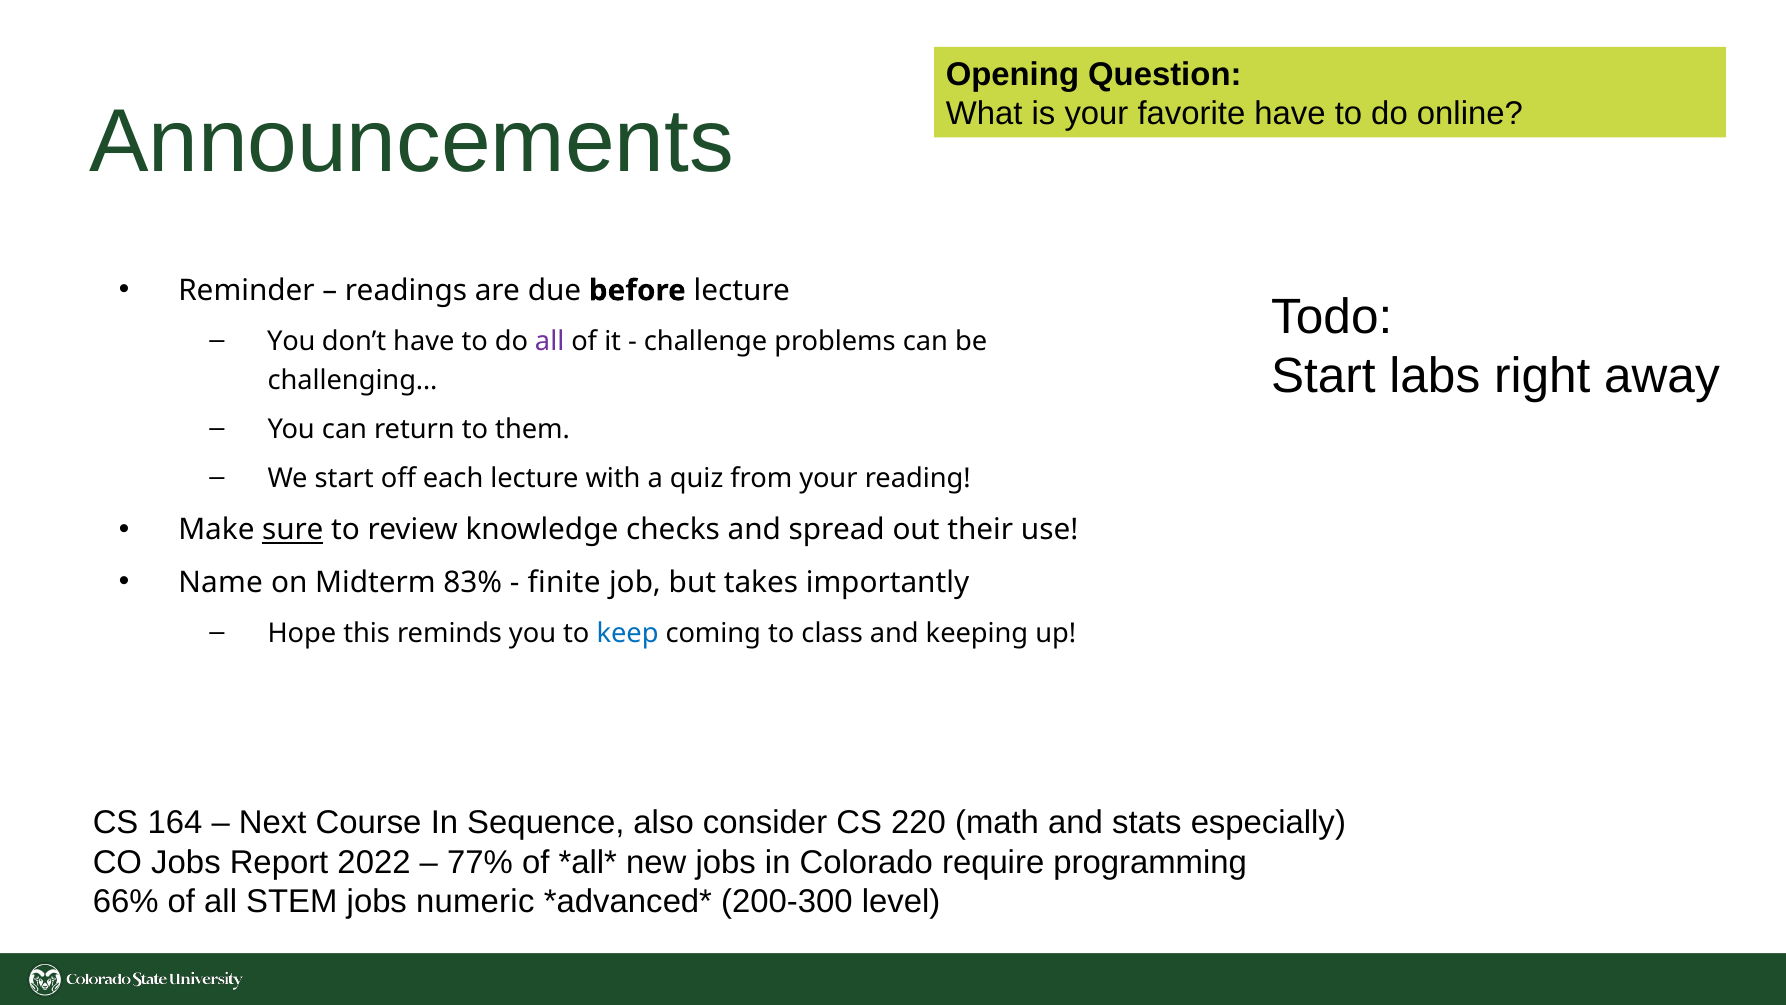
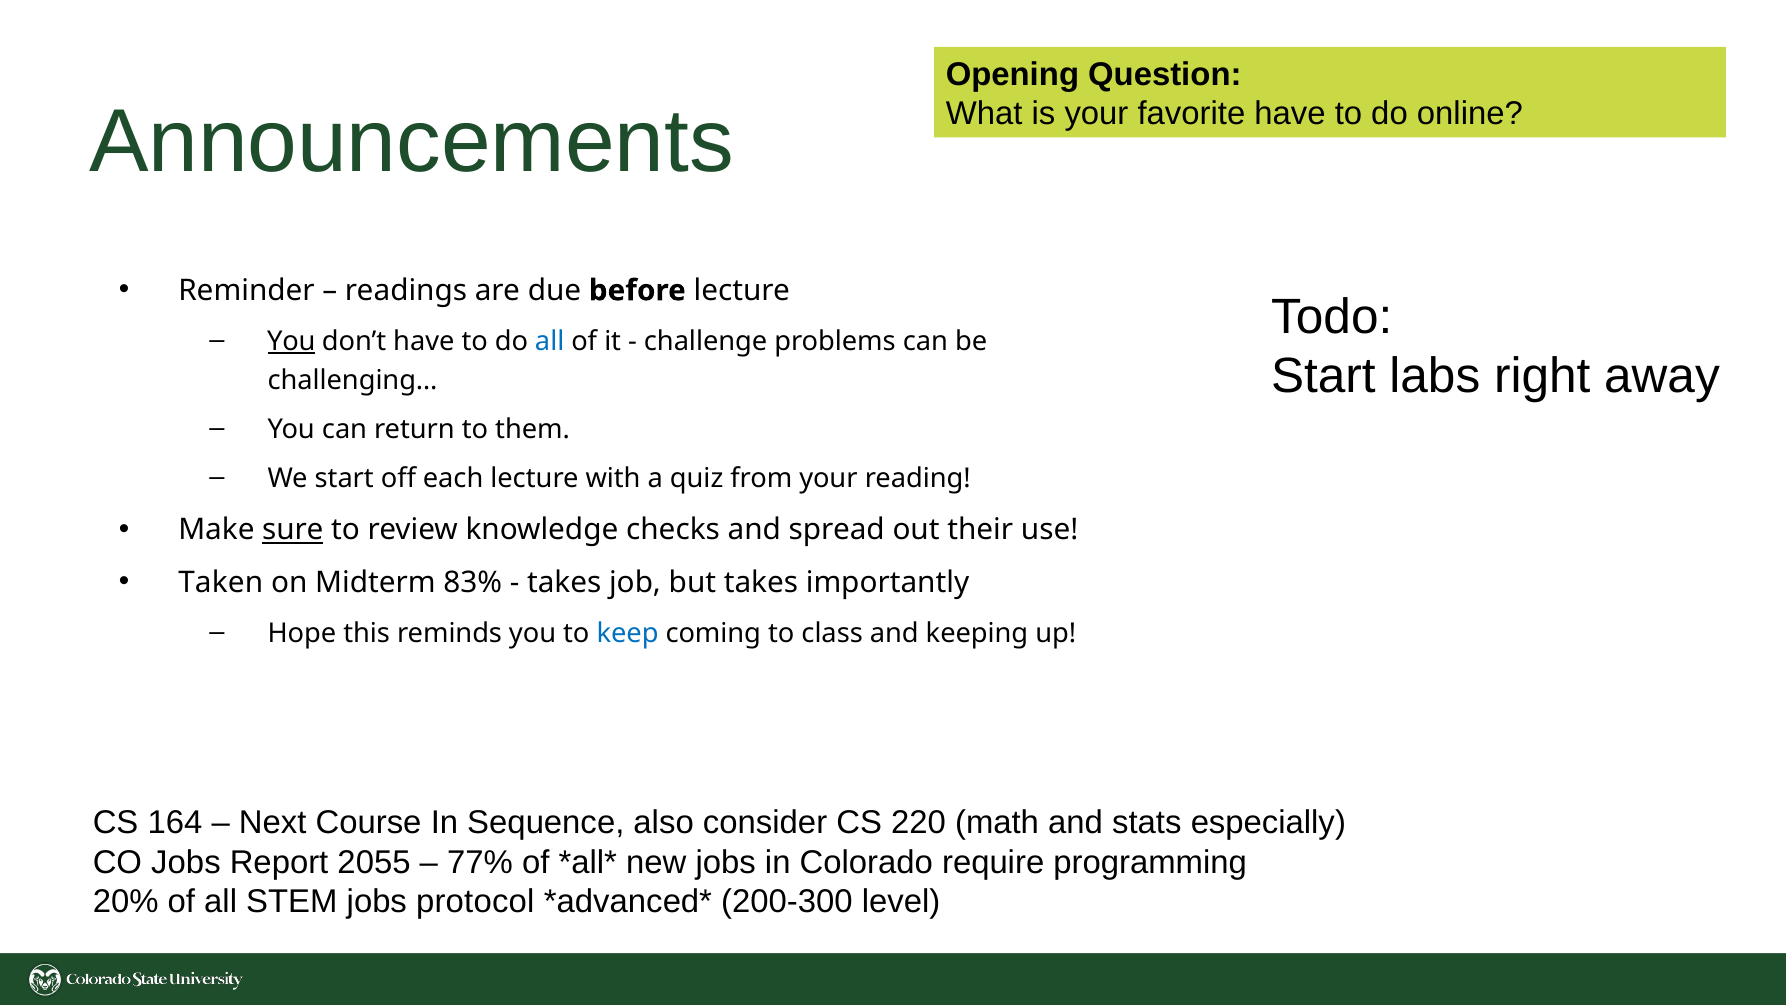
You underline: none -> present (291, 341)
all colour: purple -> blue (550, 341)
Name: Name -> Taken (221, 583)
finite: finite -> takes (564, 583)
2022: 2022 -> 2055 (374, 862)
66%: 66% -> 20% (126, 901)
numeric: numeric -> protocol (475, 901)
